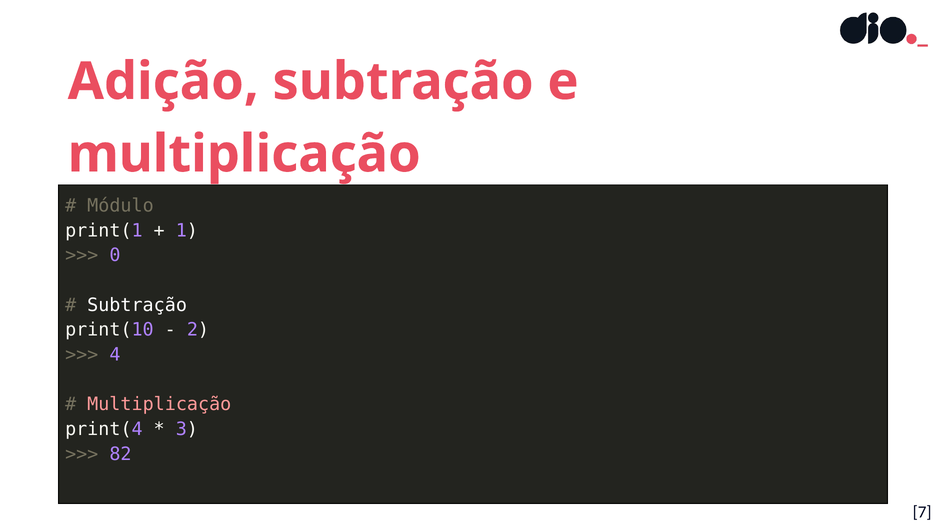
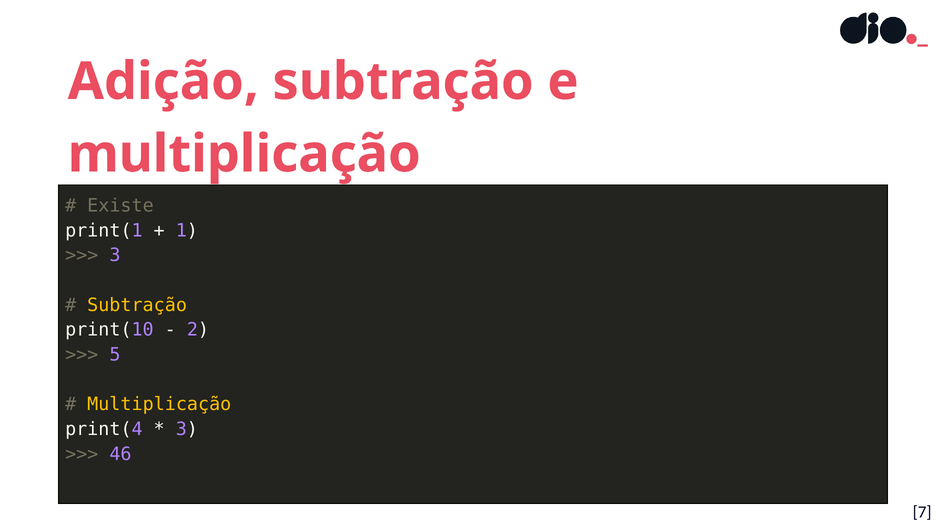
Módulo: Módulo -> Existe (120, 205)
0: 0 -> 3 (115, 255)
Subtração colour: white -> yellow (137, 305)
4: 4 -> 5 (115, 354)
Multiplicação colour: pink -> yellow (159, 404)
82: 82 -> 46 (120, 454)
